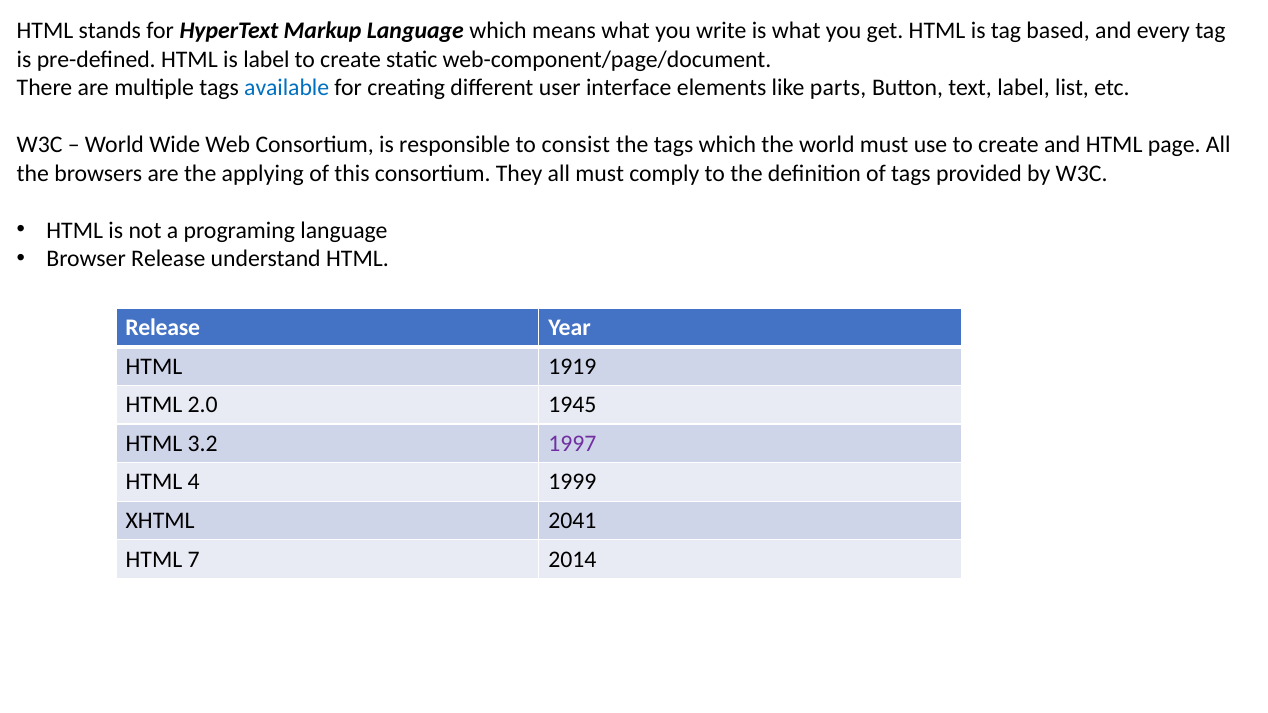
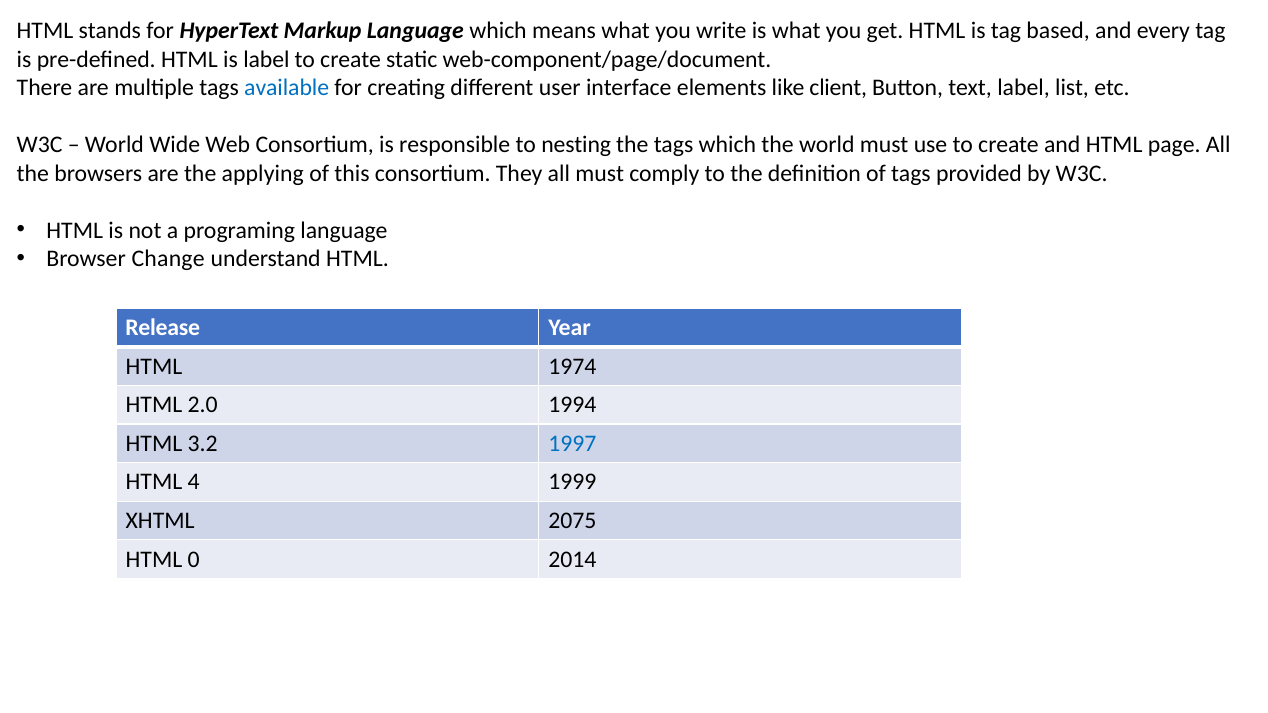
parts: parts -> client (838, 88)
consist: consist -> nesting (576, 145)
Browser Release: Release -> Change (168, 259)
1919: 1919 -> 1974 (572, 367)
1945: 1945 -> 1994 (572, 405)
1997 colour: purple -> blue (572, 444)
2041: 2041 -> 2075 (572, 521)
7: 7 -> 0 (194, 559)
